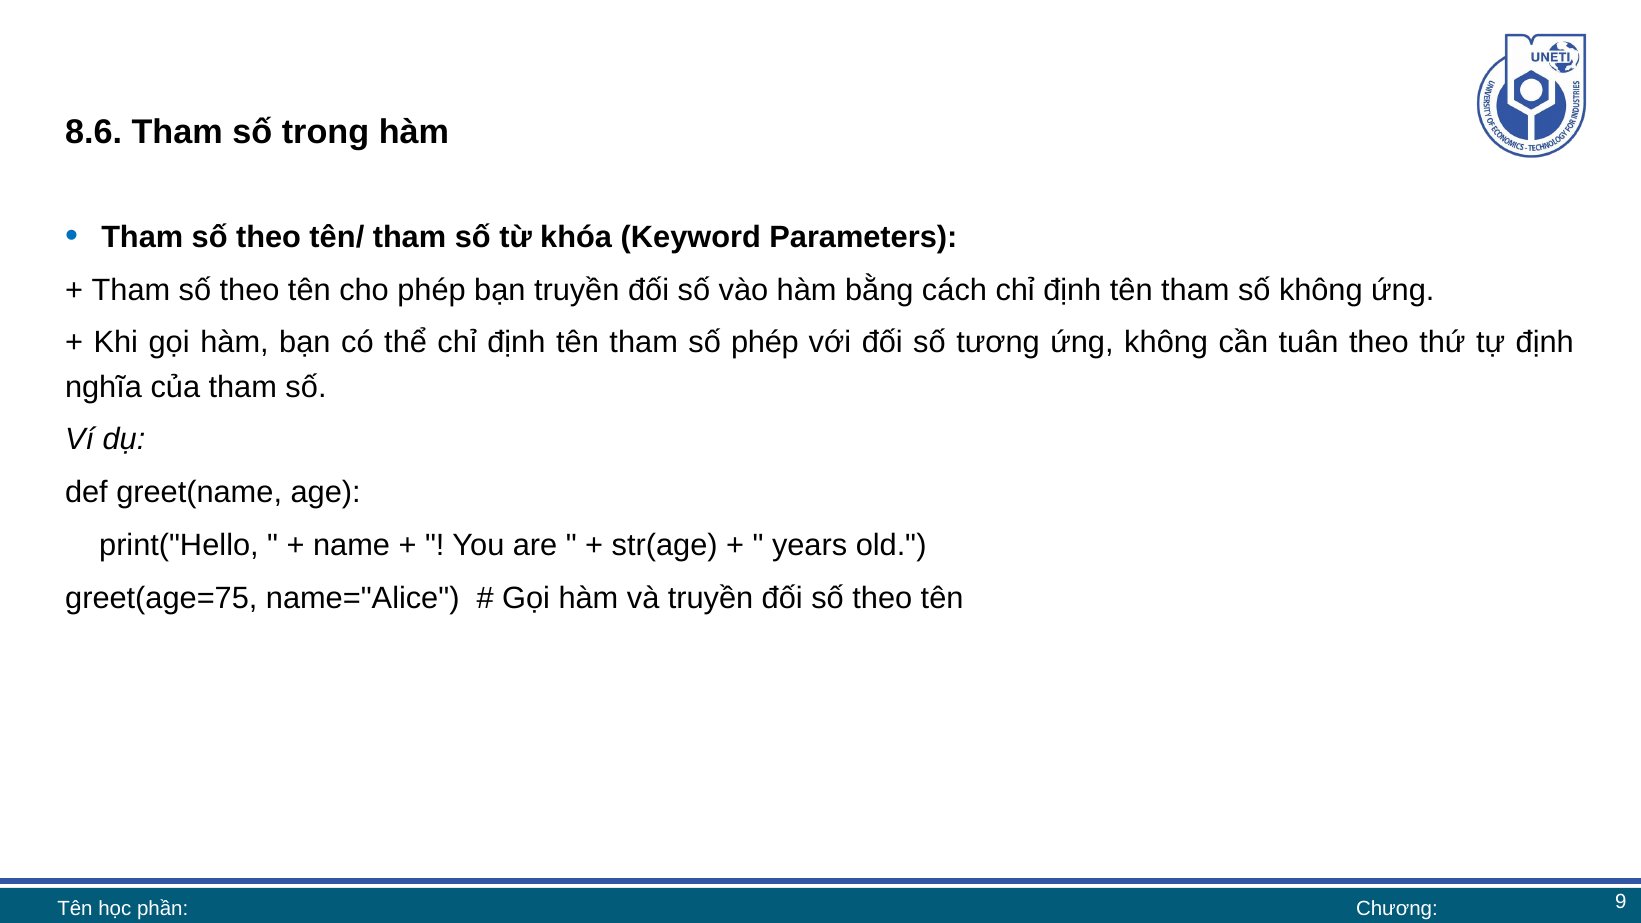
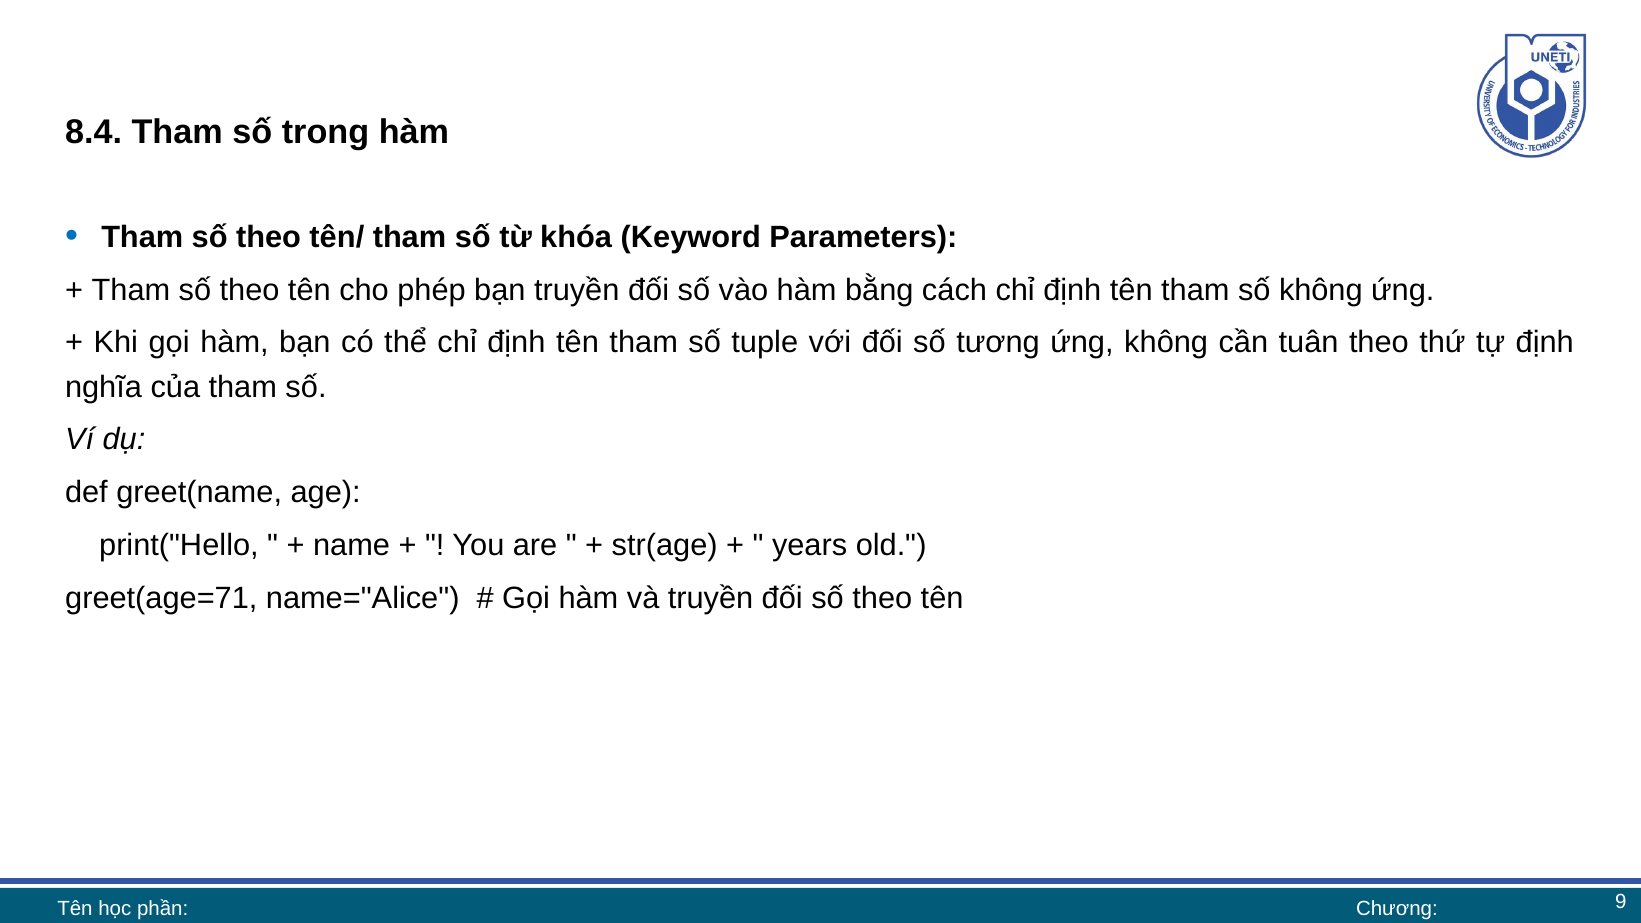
8.6: 8.6 -> 8.4 (94, 133)
số phép: phép -> tuple (765, 343)
greet(age=75: greet(age=75 -> greet(age=71 (161, 598)
